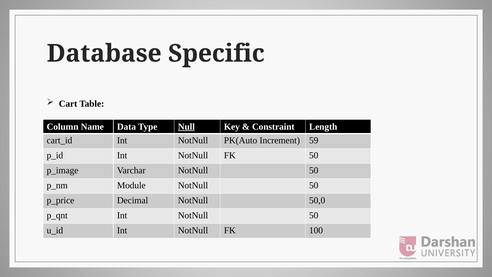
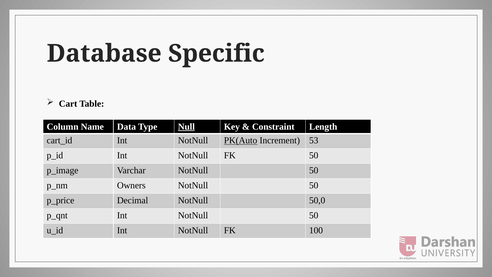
PK(Auto underline: none -> present (241, 140)
59: 59 -> 53 (314, 140)
Module: Module -> Owners (131, 185)
